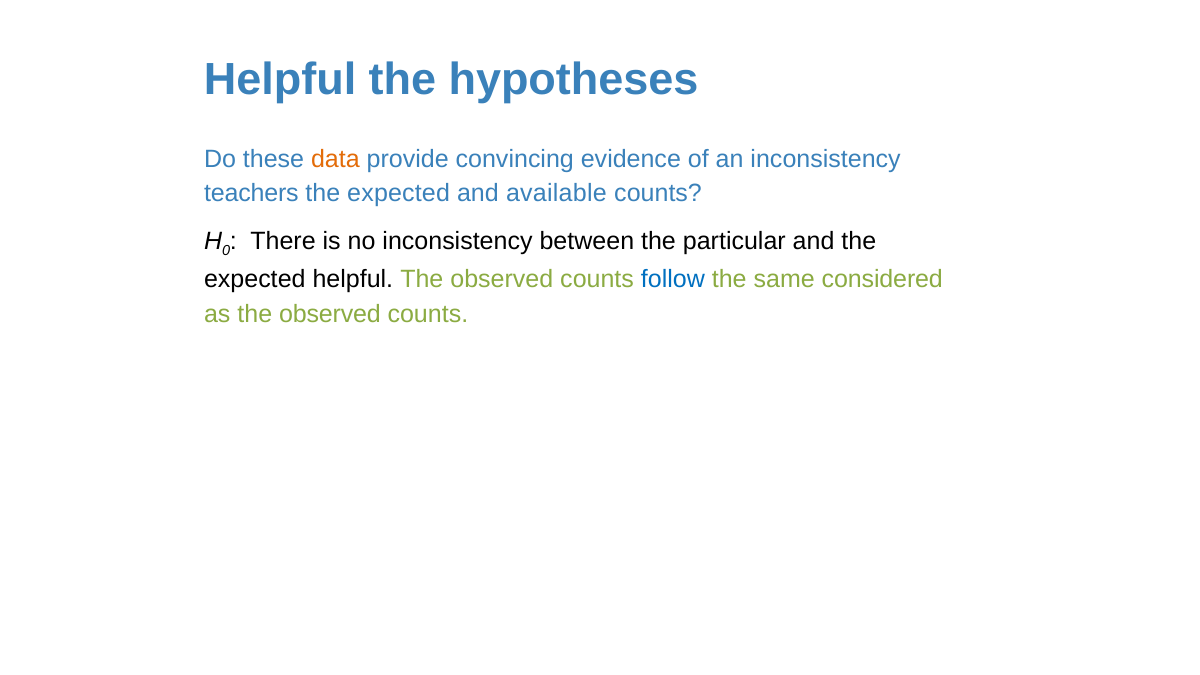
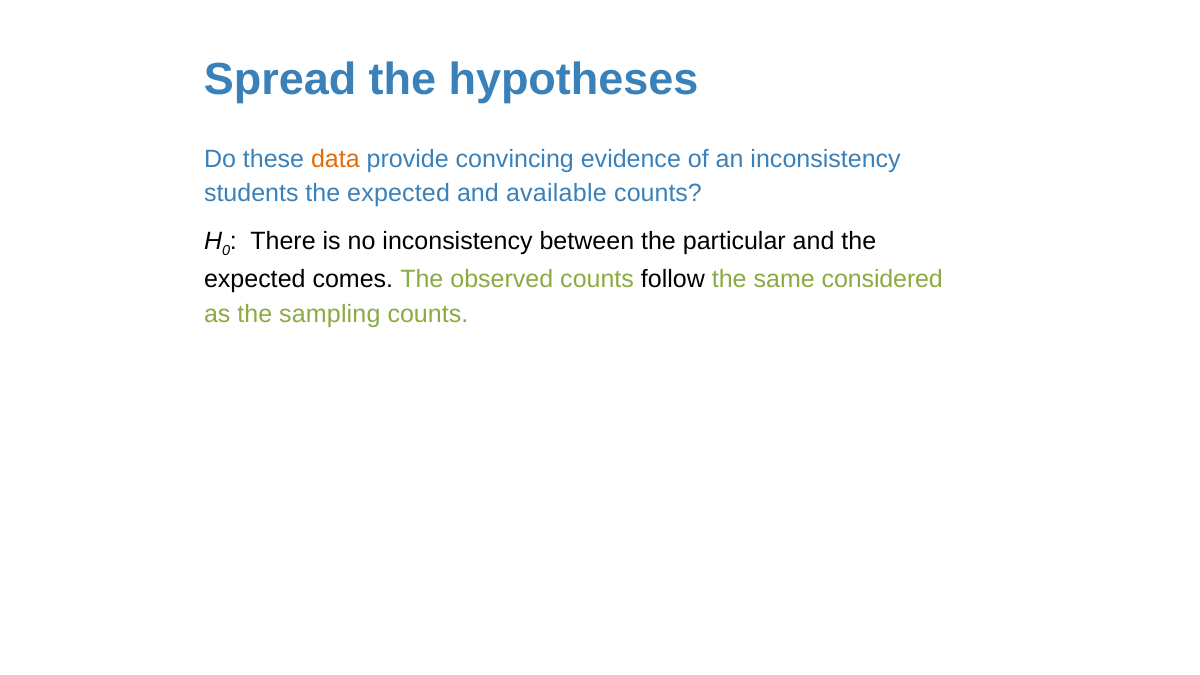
Helpful: Helpful -> Spread (280, 80)
teachers: teachers -> students (251, 193)
expected helpful: helpful -> comes (353, 280)
follow colour: blue -> black (673, 280)
as the observed: observed -> sampling (330, 314)
